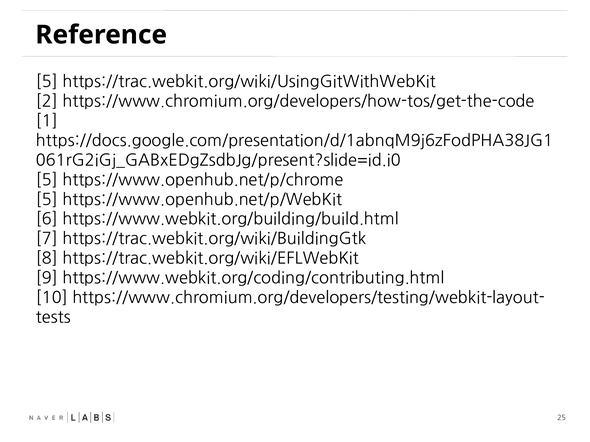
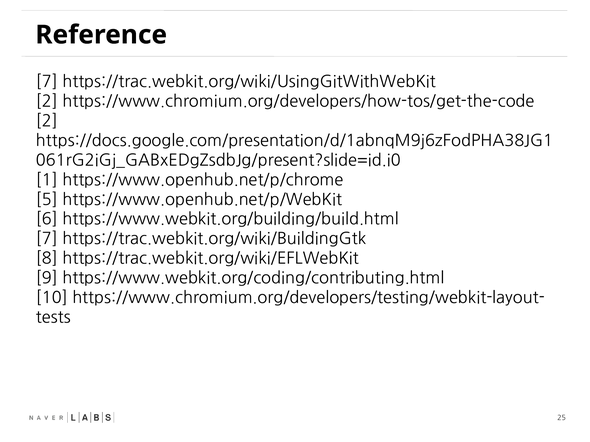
5: 5 -> 7 (47, 82)
1: 1 -> 2 (47, 121)
5: 5 -> 1 (47, 180)
